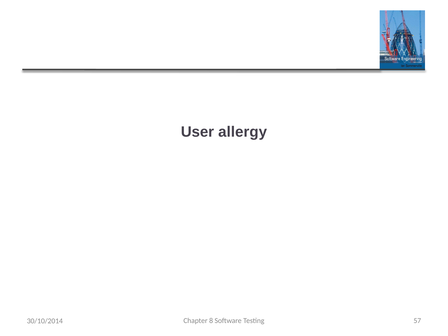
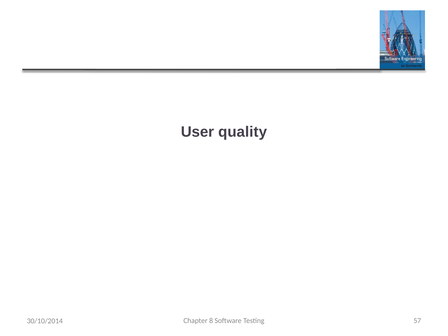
allergy: allergy -> quality (243, 132)
